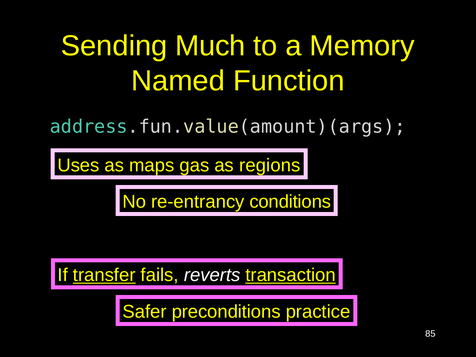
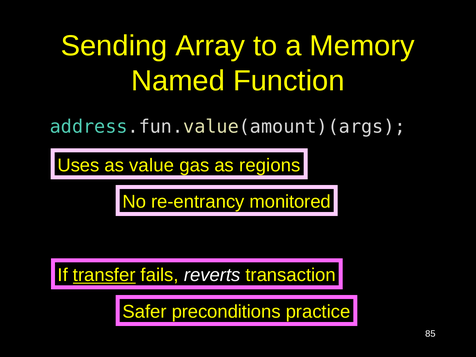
Much: Much -> Array (210, 46)
maps: maps -> value (152, 165)
conditions: conditions -> monitored (290, 202)
transaction underline: present -> none (291, 275)
